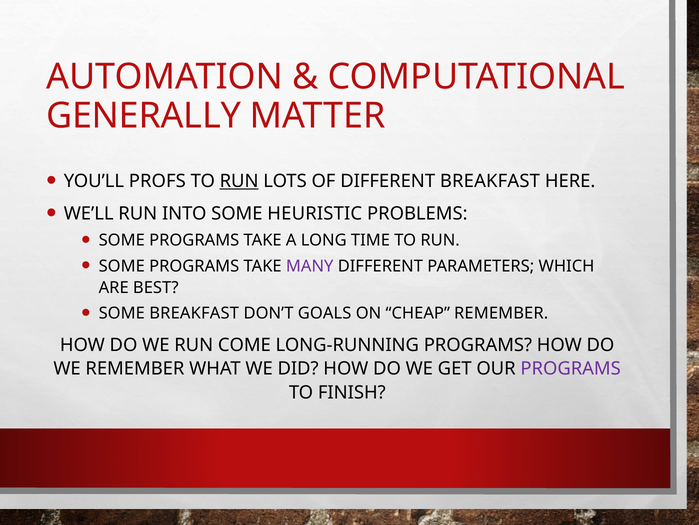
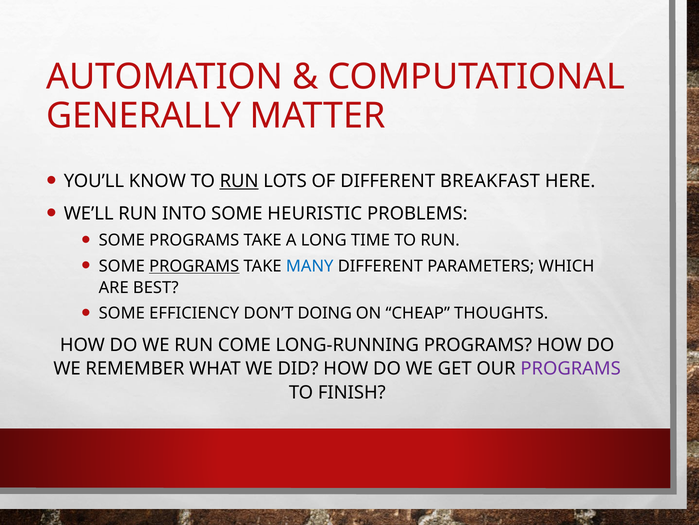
PROFS: PROFS -> KNOW (157, 181)
PROGRAMS underline: none -> present (194, 266)
MANY colour: purple -> blue (310, 266)
SOME BREAKFAST: BREAKFAST -> EFFICIENCY (194, 313)
GOALS: GOALS -> DOING (325, 313)
CHEAP REMEMBER: REMEMBER -> THOUGHTS (501, 313)
